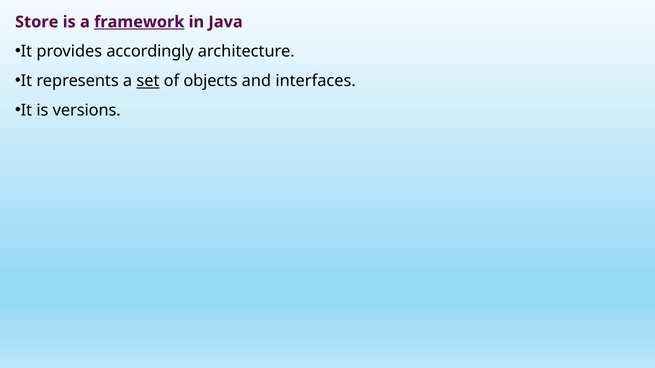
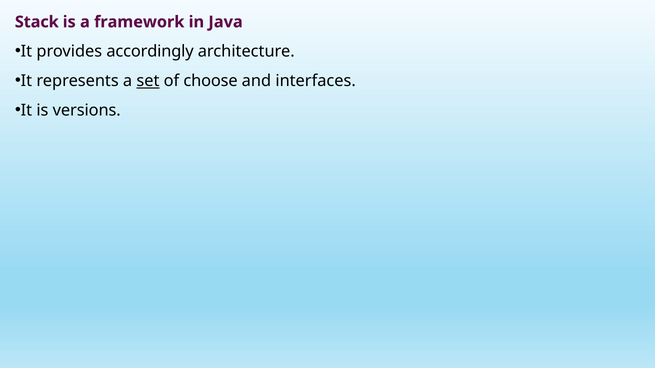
Store: Store -> Stack (37, 22)
framework underline: present -> none (139, 22)
objects: objects -> choose (211, 81)
